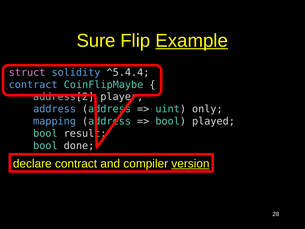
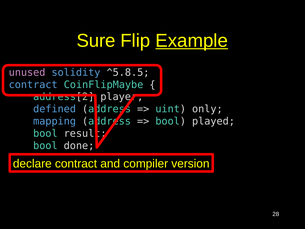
struct: struct -> unused (27, 72)
^5.4.4: ^5.4.4 -> ^5.8.5 (128, 72)
address: address -> defined (55, 109)
version underline: present -> none (190, 164)
